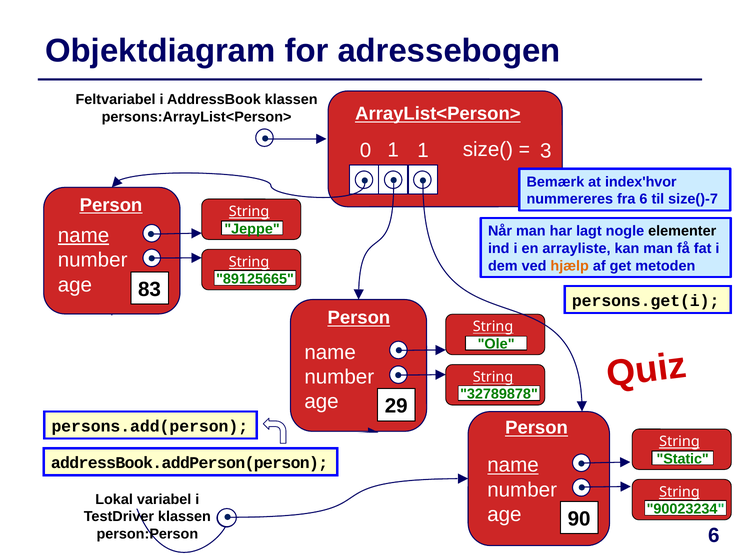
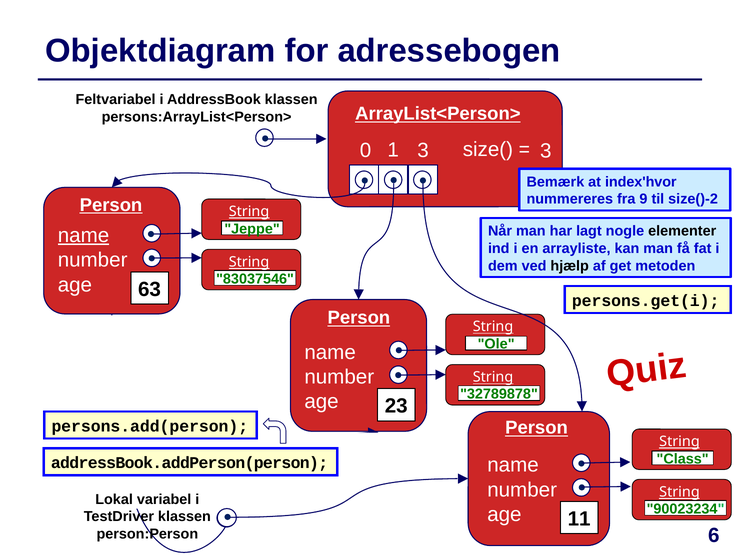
1 1: 1 -> 3 (423, 150)
fra 6: 6 -> 9 (643, 199)
size()-7: size()-7 -> size()-2 (693, 199)
hjælp colour: orange -> black (570, 266)
89125665: 89125665 -> 83037546 (255, 279)
83: 83 -> 63 (150, 289)
29: 29 -> 23 (396, 406)
Static: Static -> Class (683, 459)
name underline: present -> none (513, 465)
90: 90 -> 11 (579, 519)
